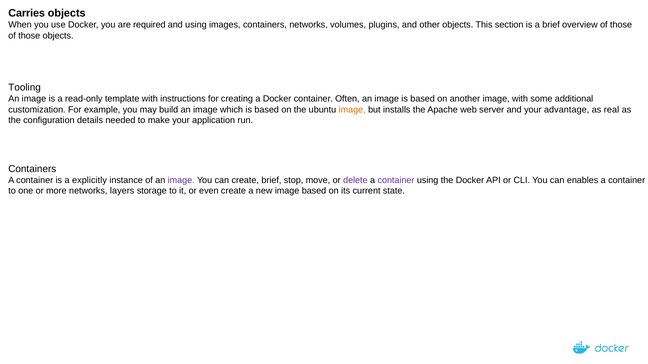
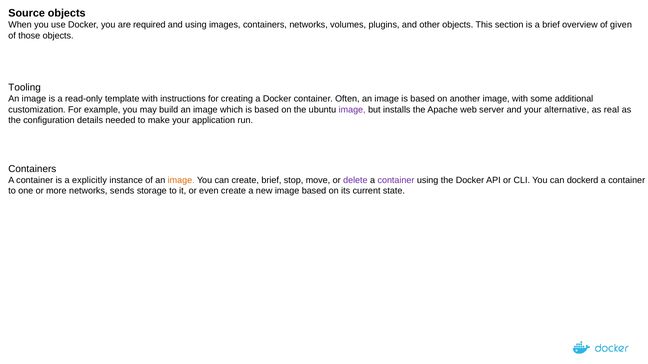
Carries: Carries -> Source (27, 13)
overview of those: those -> given (621, 25)
image colour: orange -> purple (352, 110)
advantage: advantage -> alternative (567, 110)
image colour: purple -> orange (181, 180)
enables: enables -> dockerd (583, 180)
layers: layers -> sends (122, 191)
